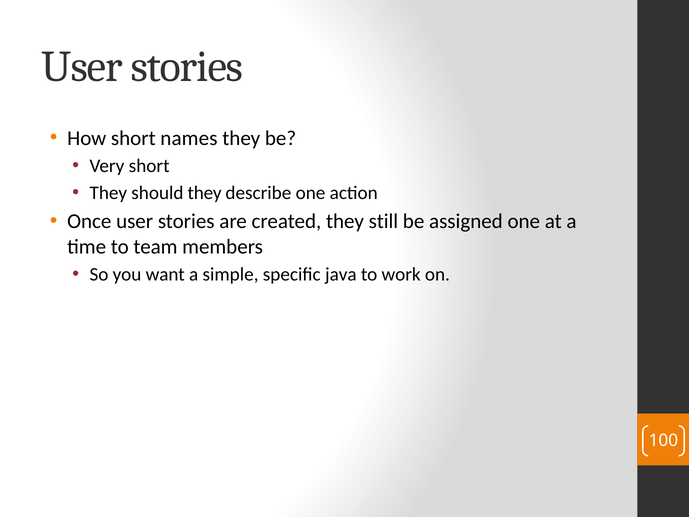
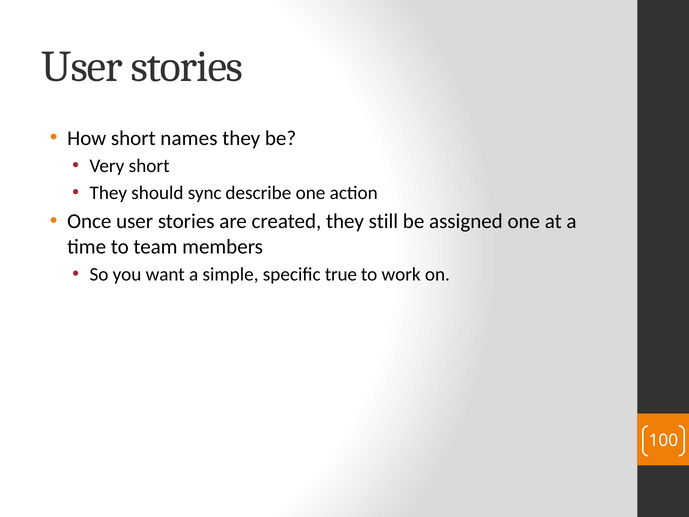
should they: they -> sync (205, 193)
java: java -> true (341, 274)
